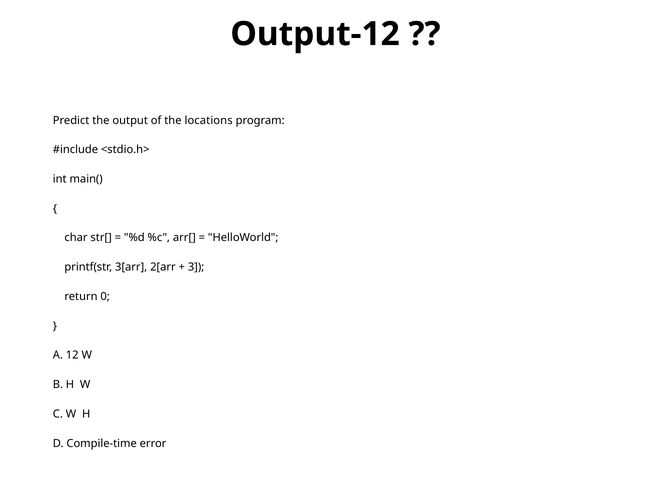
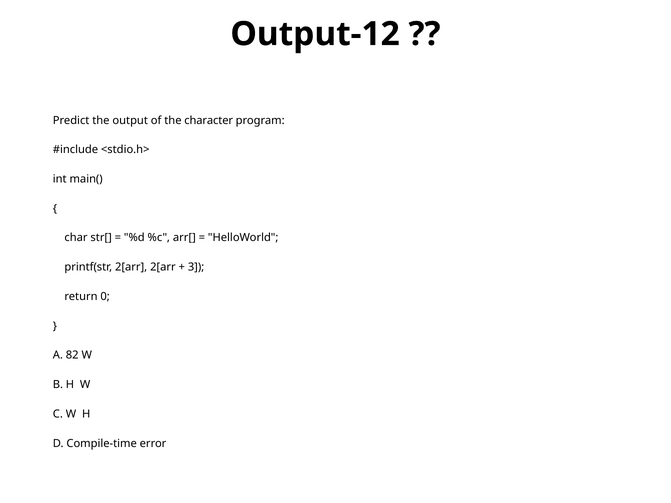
locations: locations -> character (209, 120)
printf(str 3[arr: 3[arr -> 2[arr (131, 267)
12: 12 -> 82 (72, 355)
